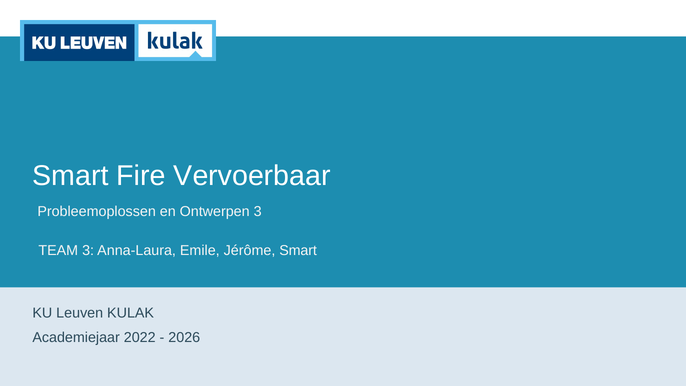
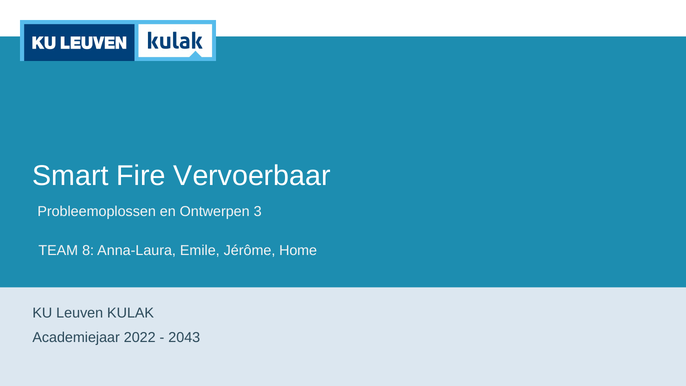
TEAM 3: 3 -> 8 (88, 250)
Jérôme Smart: Smart -> Home (298, 250)
2026: 2026 -> 2043 (184, 337)
